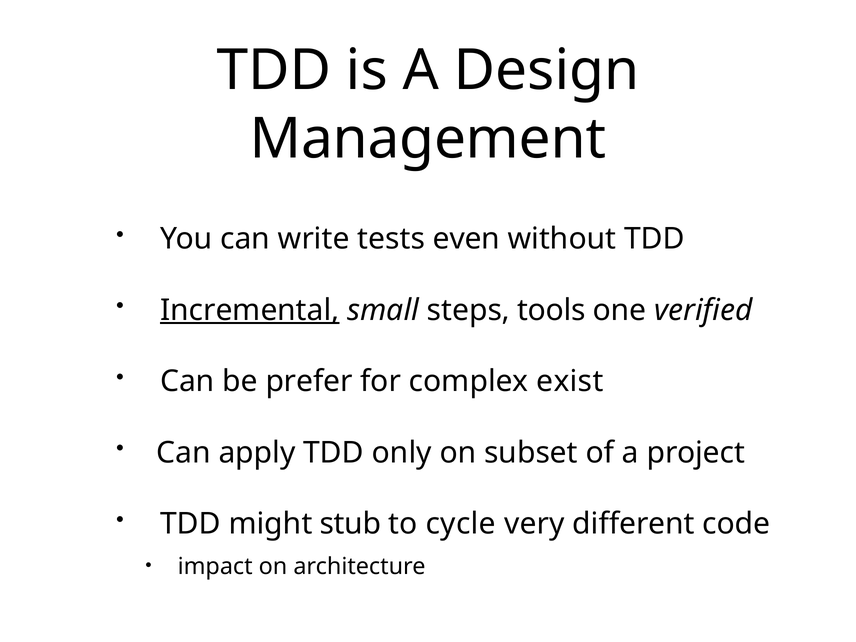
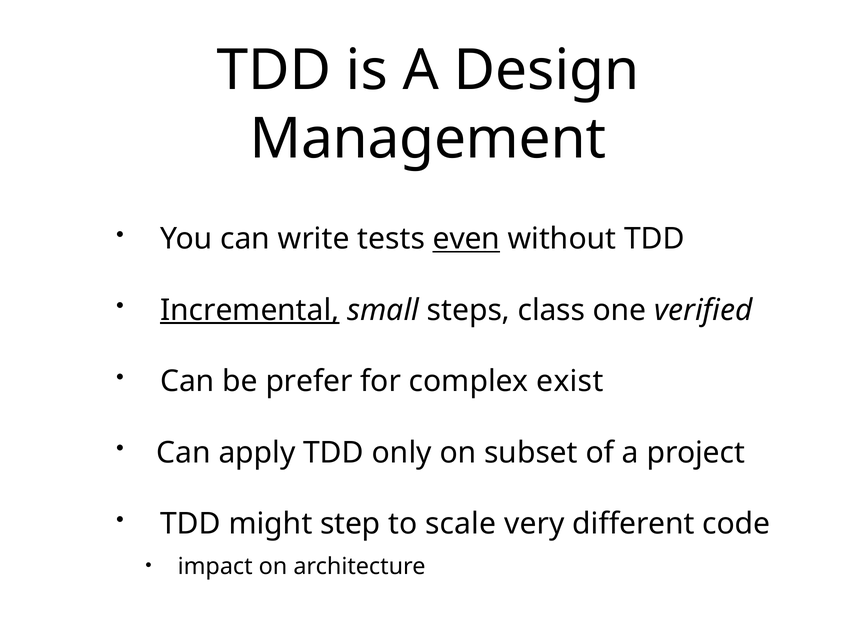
even underline: none -> present (466, 239)
tools: tools -> class (551, 310)
stub: stub -> step (350, 524)
cycle: cycle -> scale (461, 524)
